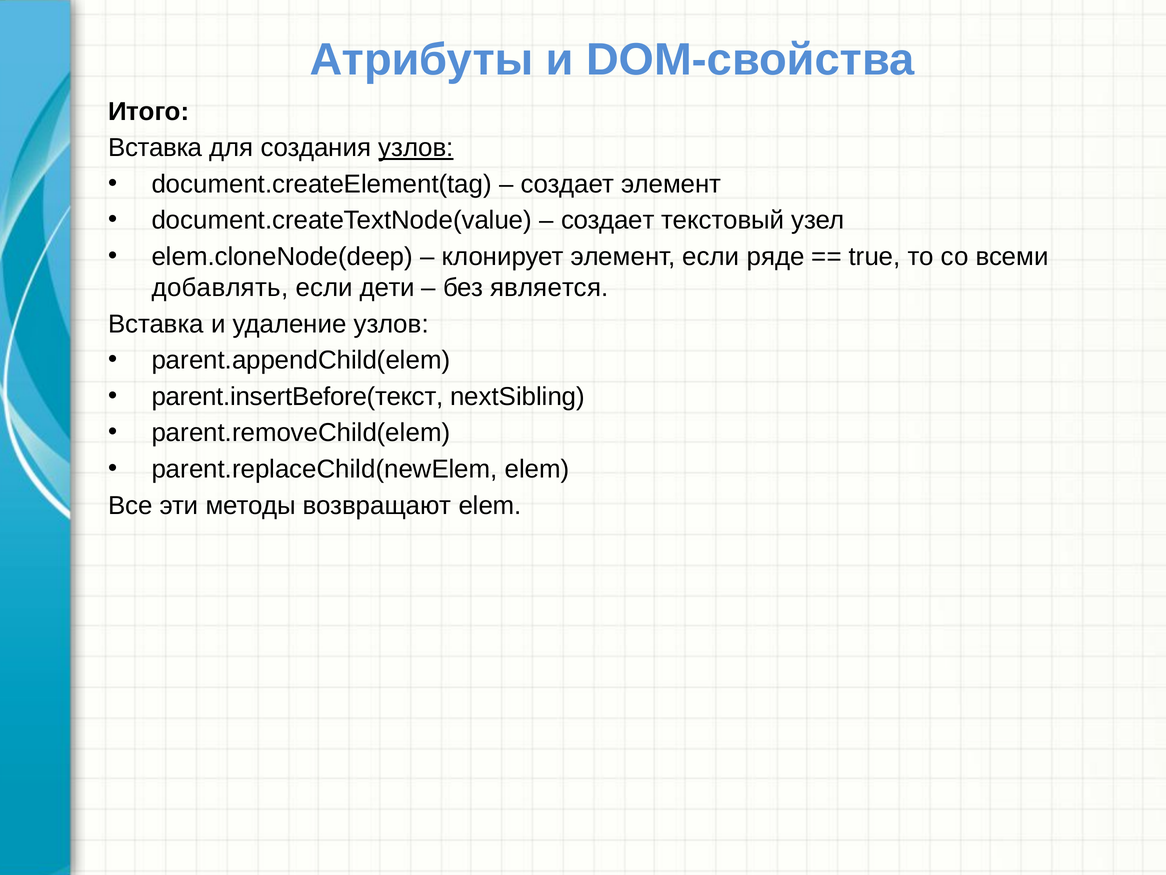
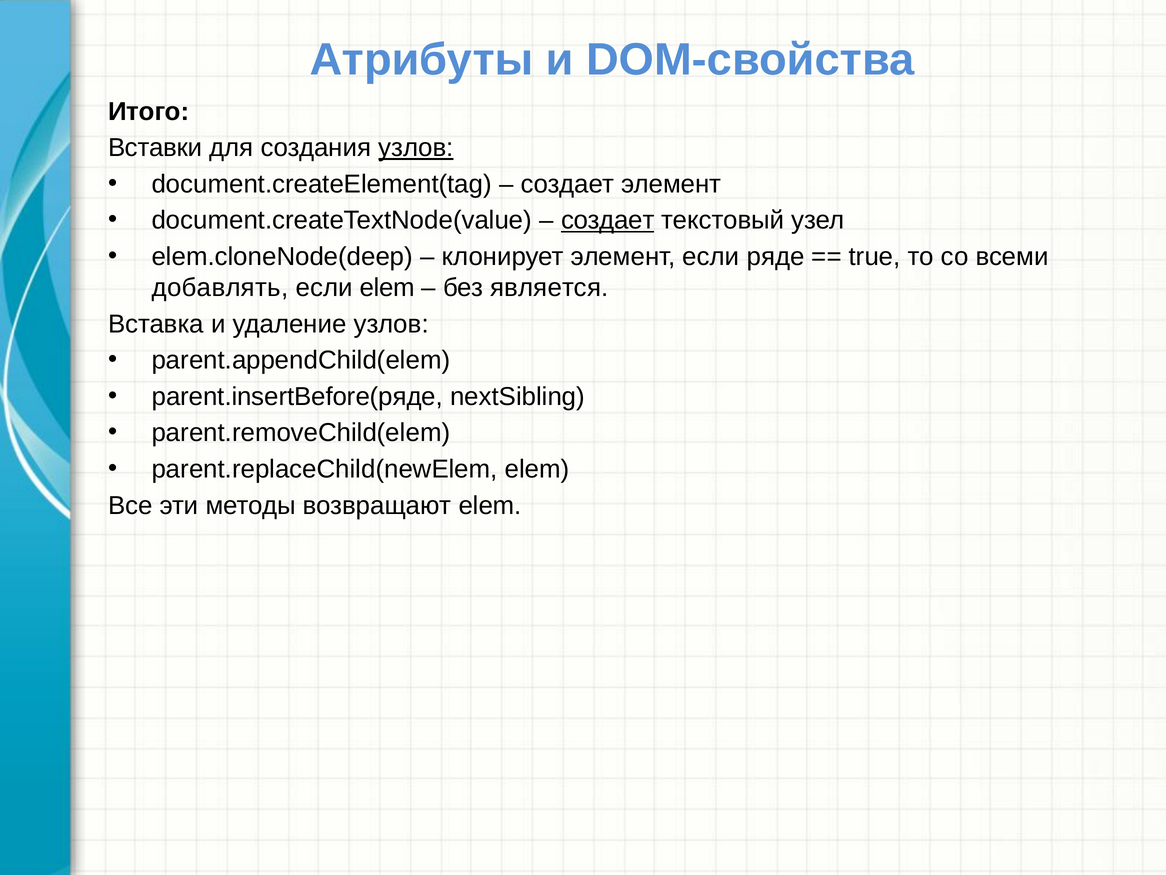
Вставка: Вставка -> Вставки (155, 148)
создает underline: none -> present (608, 220)
если дети: дети -> elem (387, 288)
parent.insertBefore(текст: parent.insertBefore(текст -> parent.insertBefore(ряде (297, 396)
